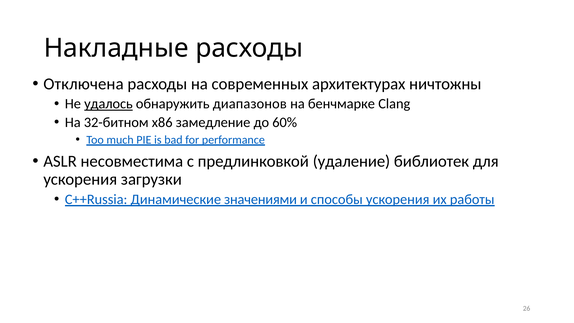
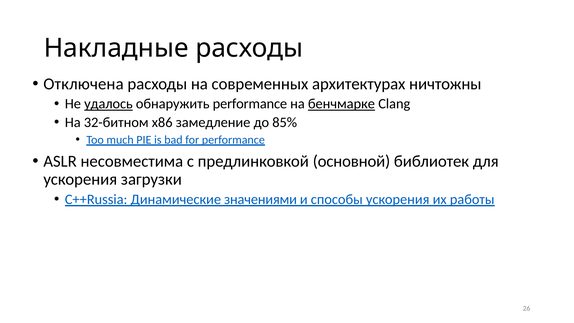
обнаружить диапазонов: диапазонов -> performance (250, 104)
бенчмарке underline: none -> present (341, 104)
60%: 60% -> 85% (285, 122)
удаление: удаление -> основной (351, 161)
